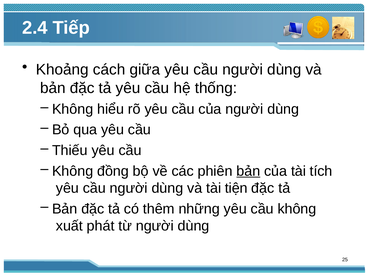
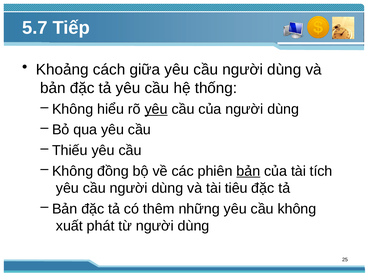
2.4: 2.4 -> 5.7 (35, 28)
yêu underline: none -> present (156, 109)
tiện: tiện -> tiêu (236, 188)
